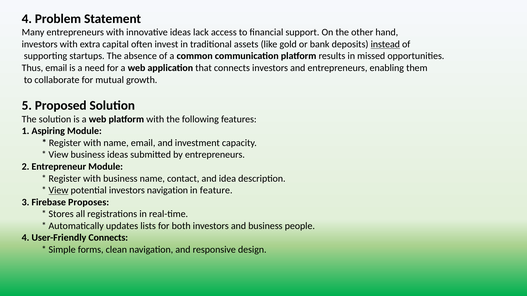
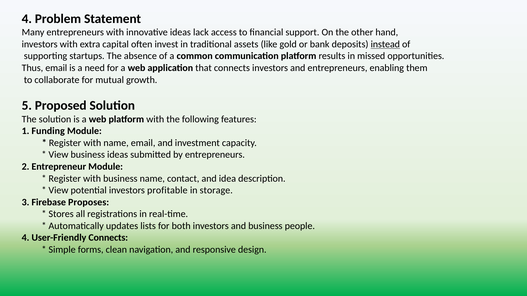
Aspiring: Aspiring -> Funding (48, 131)
View underline: present -> none (58, 191)
investors navigation: navigation -> profitable (167, 191)
feature: feature -> storage (216, 191)
